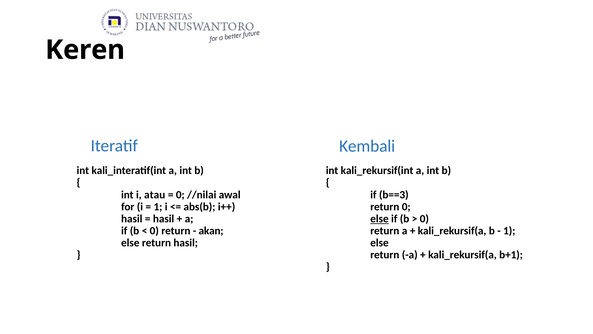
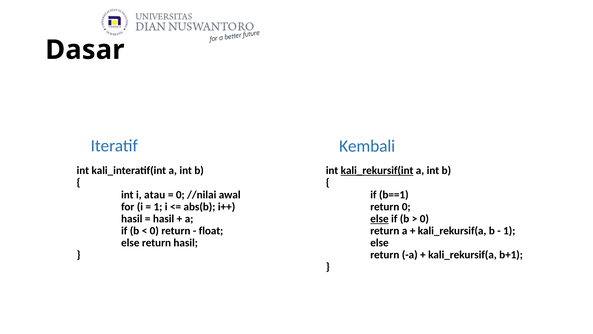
Keren: Keren -> Dasar (85, 50)
kali_rekursif(int underline: none -> present (377, 170)
b==3: b==3 -> b==1 (394, 194)
akan: akan -> float (211, 230)
